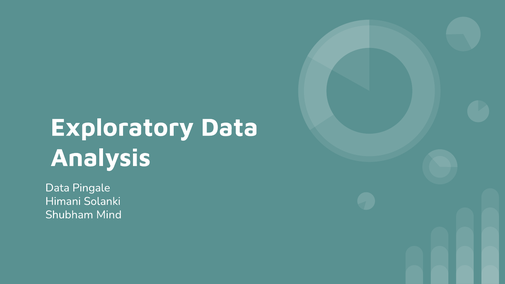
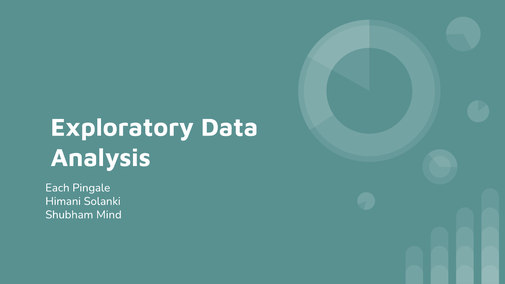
Data: Data -> Each (57, 188)
